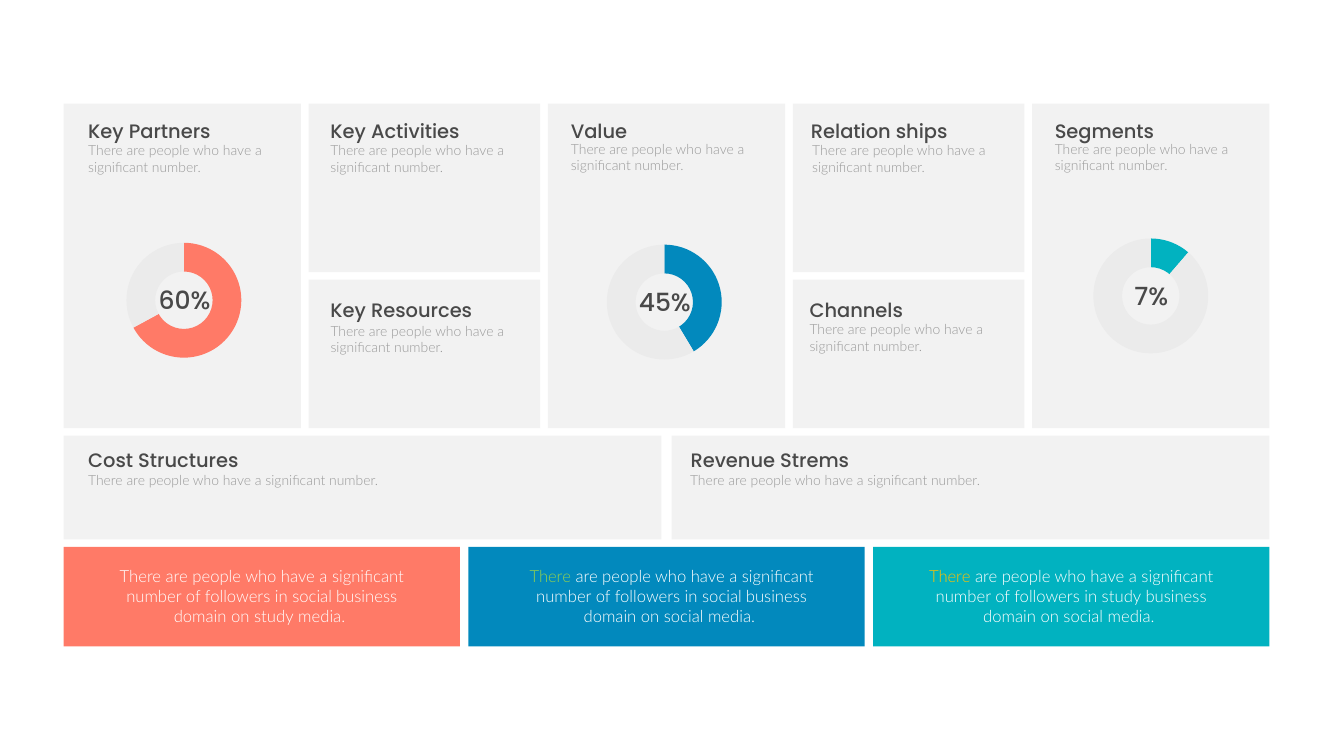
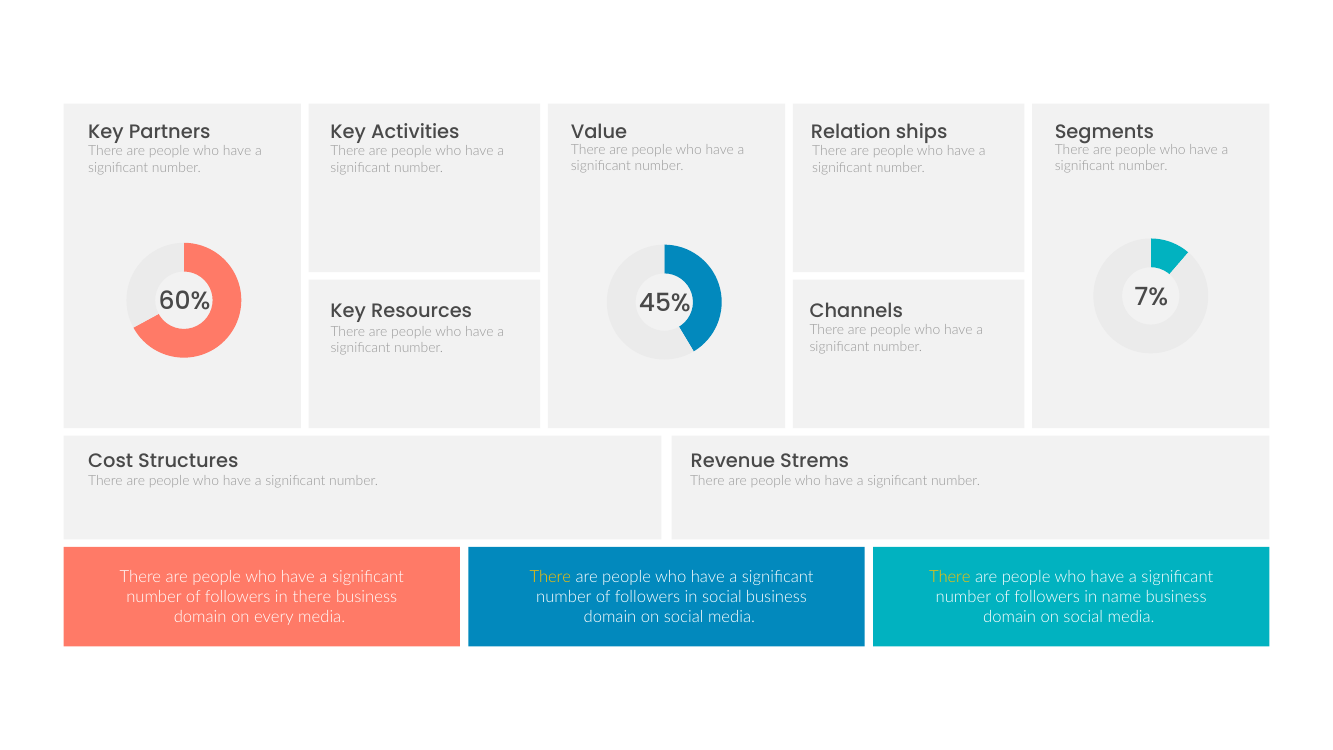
There colour: light green -> yellow (550, 577)
social: social -> there (312, 597)
in study: study -> name (1122, 597)
on study: study -> every (274, 617)
